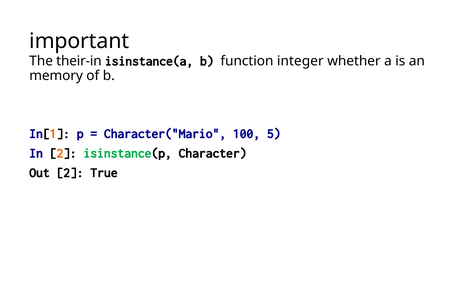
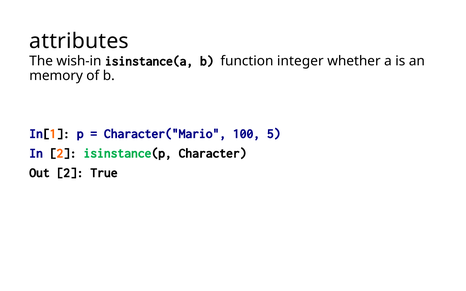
important: important -> attributes (79, 41)
their-in: their-in -> wish-in (79, 61)
